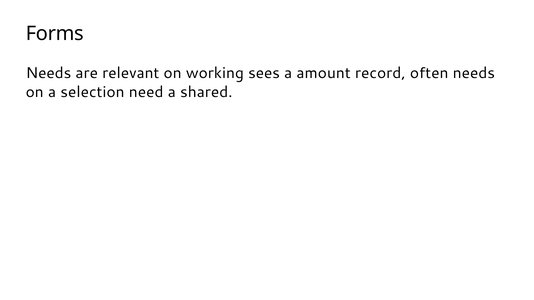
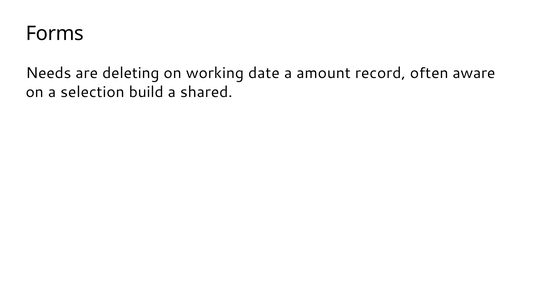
relevant: relevant -> deleting (131, 73)
sees: sees -> date (264, 73)
often needs: needs -> aware (474, 73)
need: need -> build (146, 92)
